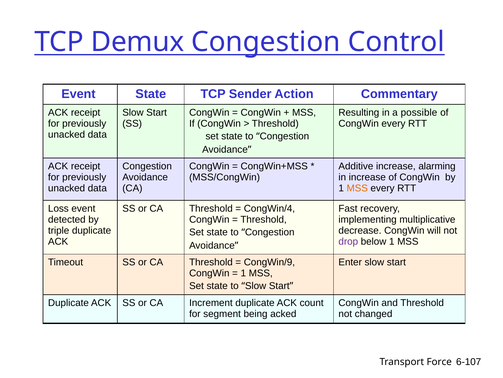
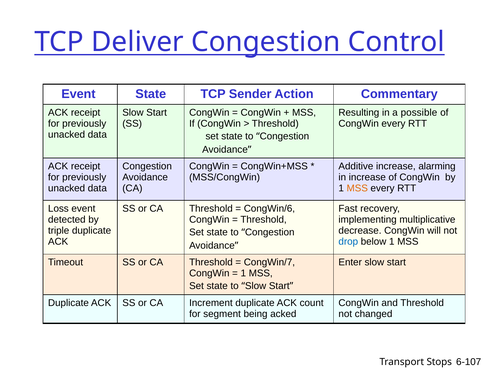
Demux: Demux -> Deliver (137, 42)
CongWin/4: CongWin/4 -> CongWin/6 (269, 208)
drop colour: purple -> blue (348, 241)
CongWin/9: CongWin/9 -> CongWin/7 (269, 262)
Force: Force -> Stops (439, 361)
